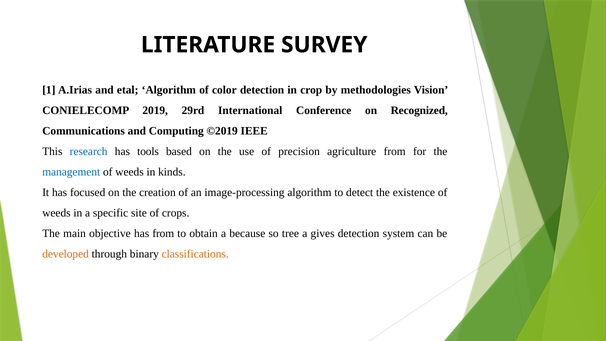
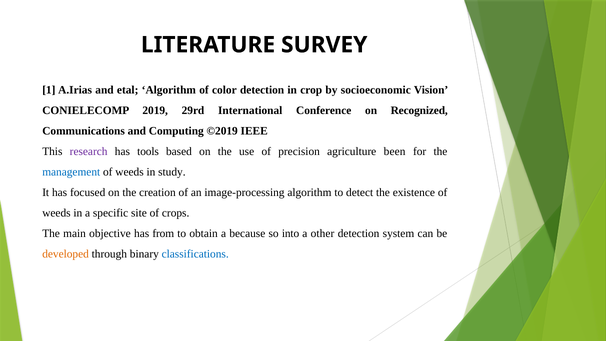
methodologies: methodologies -> socioeconomic (376, 90)
research colour: blue -> purple (89, 151)
agriculture from: from -> been (395, 151)
kinds: kinds -> study (172, 172)
tree: tree -> into (291, 233)
gives: gives -> other (323, 233)
classifications colour: orange -> blue (195, 254)
